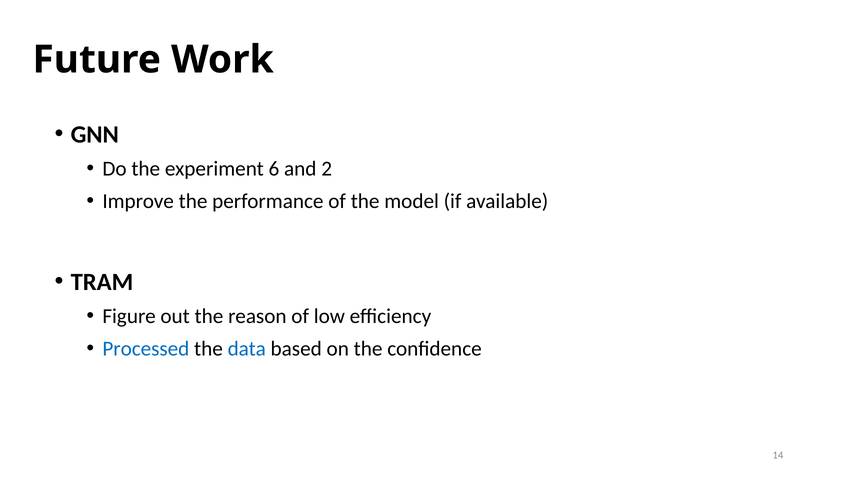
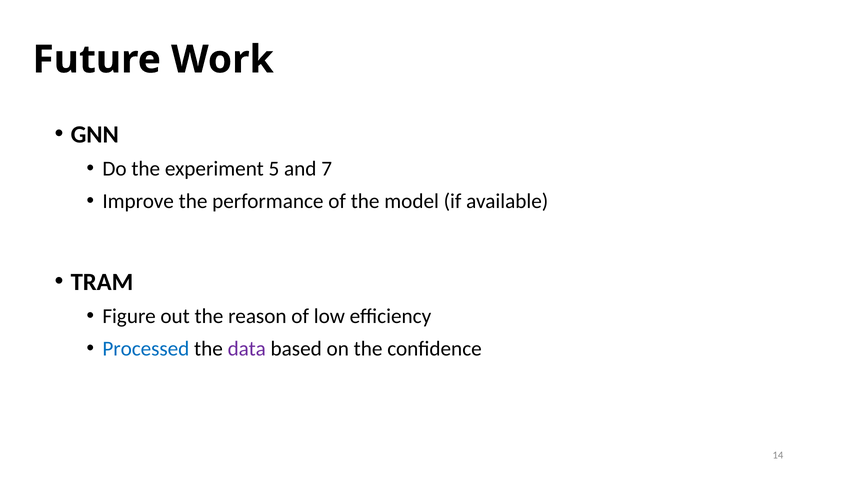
6: 6 -> 5 (274, 169)
2: 2 -> 7 (327, 169)
data colour: blue -> purple (247, 349)
